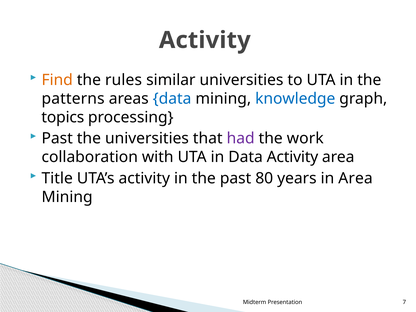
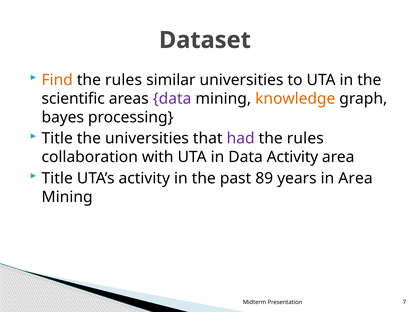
Activity: Activity -> Dataset (205, 40)
patterns: patterns -> scientific (73, 99)
data colour: blue -> purple (172, 99)
knowledge colour: blue -> orange (295, 99)
topics: topics -> bayes (63, 117)
Past: Past -> Title (57, 138)
work: work -> rules (305, 138)
80: 80 -> 89 (264, 178)
